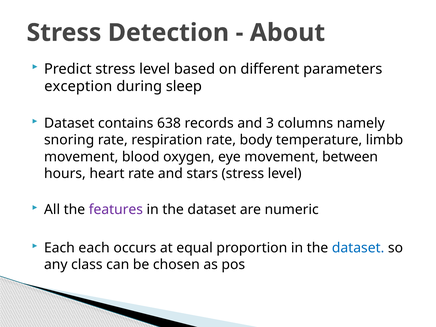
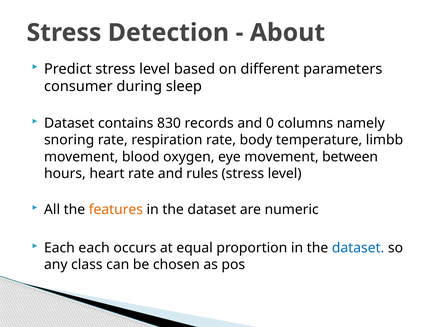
exception: exception -> consumer (78, 86)
638: 638 -> 830 (169, 123)
3: 3 -> 0 (270, 123)
stars: stars -> rules (202, 174)
features colour: purple -> orange (116, 209)
